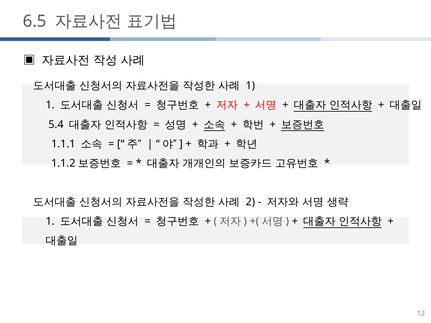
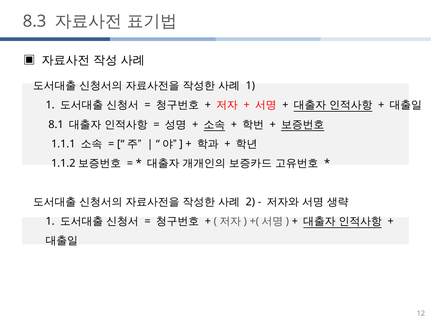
6.5: 6.5 -> 8.3 (35, 21)
5.4: 5.4 -> 8.1 (56, 125)
